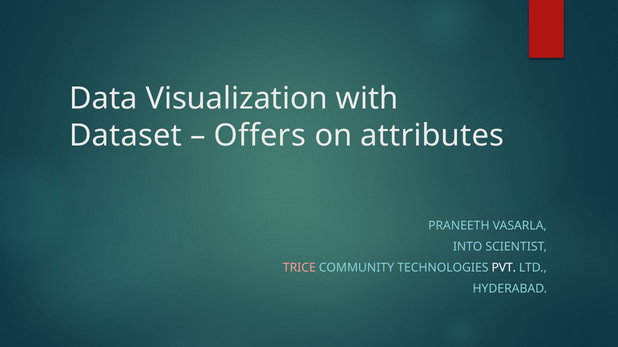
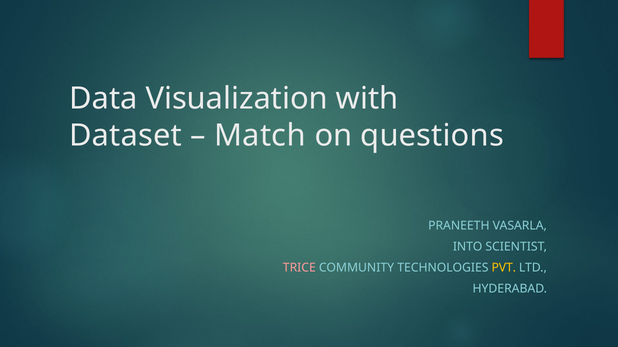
Offers: Offers -> Match (260, 136)
attributes: attributes -> questions (432, 136)
PVT colour: white -> yellow (504, 268)
